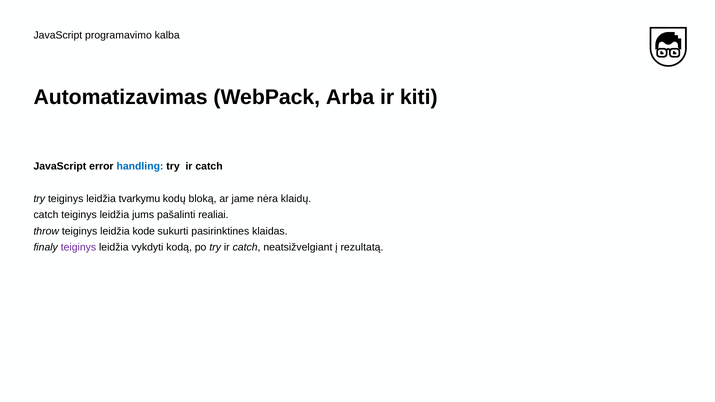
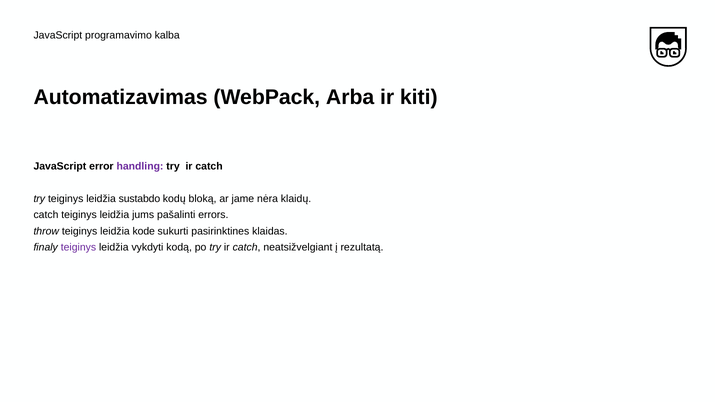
handling colour: blue -> purple (140, 166)
tvarkymu: tvarkymu -> sustabdo (139, 199)
realiai: realiai -> errors (213, 215)
